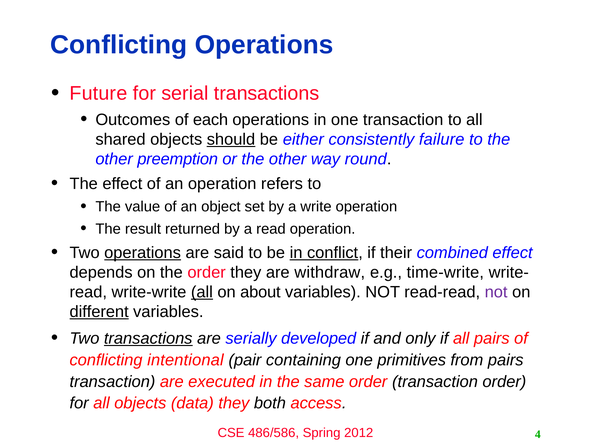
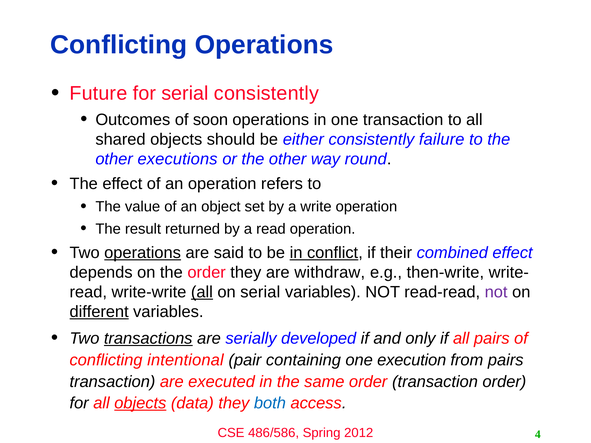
serial transactions: transactions -> consistently (266, 93)
each: each -> soon (211, 120)
should underline: present -> none (231, 139)
preemption: preemption -> executions (178, 159)
time-write: time-write -> then-write (445, 272)
on about: about -> serial (260, 292)
primitives: primitives -> execution (412, 360)
objects underline: none -> present (140, 403)
both colour: black -> blue (270, 403)
